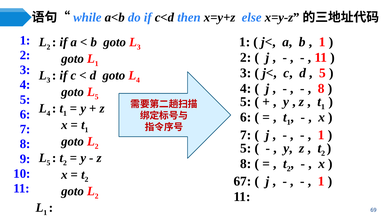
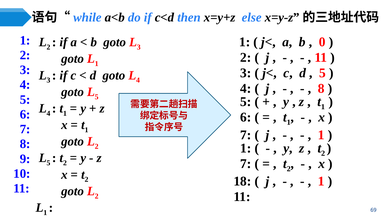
1: 1 -> 0 (322, 42)
5: 5 -> 1 (246, 148)
8: 8 -> 7 (246, 163)
67: 67 -> 18 (242, 181)
